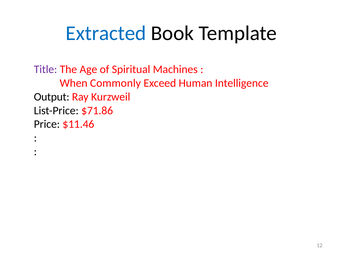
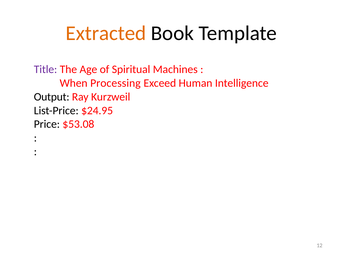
Extracted colour: blue -> orange (106, 33)
Commonly: Commonly -> Processing (115, 83)
$71.86: $71.86 -> $24.95 (97, 111)
$11.46: $11.46 -> $53.08 (78, 124)
